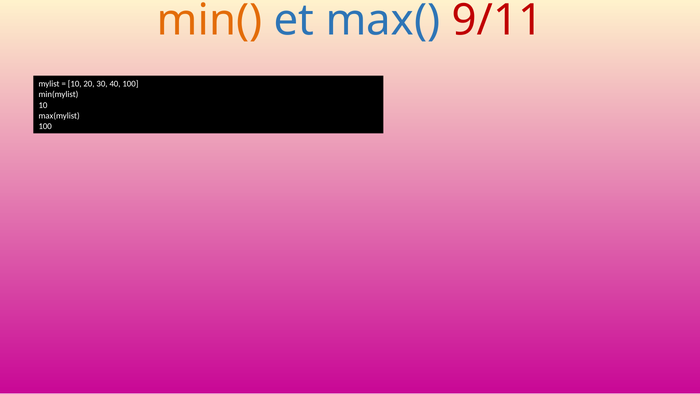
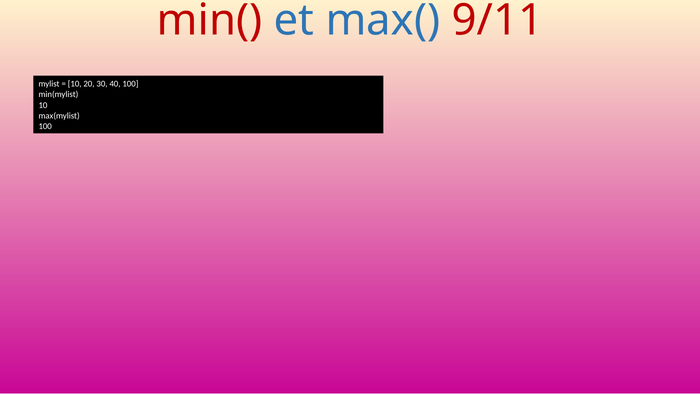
min( colour: orange -> red (210, 20)
